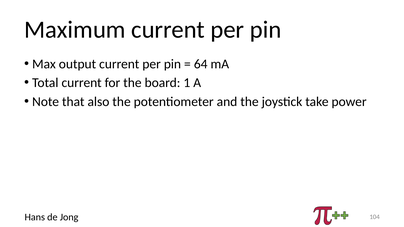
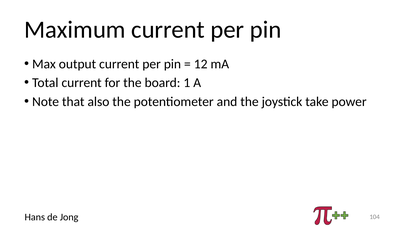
64: 64 -> 12 (201, 64)
